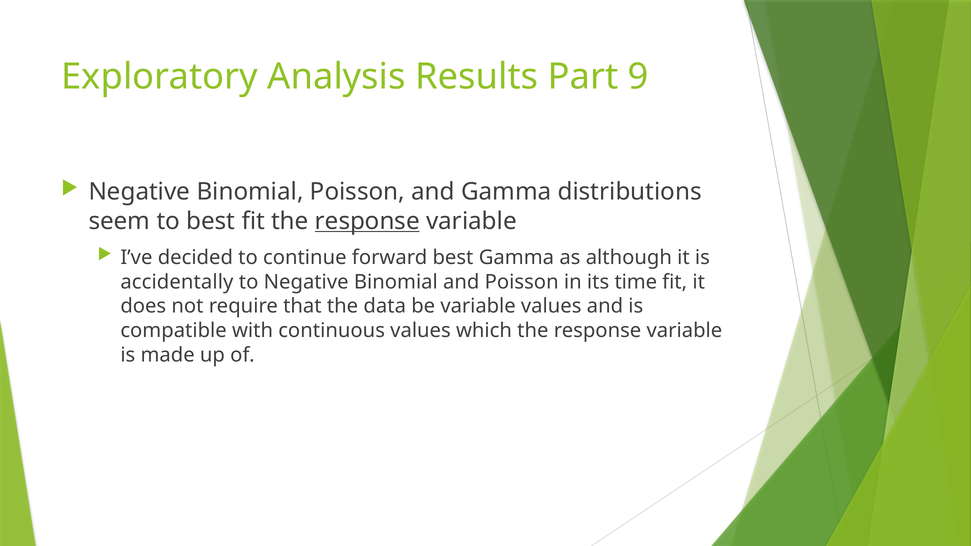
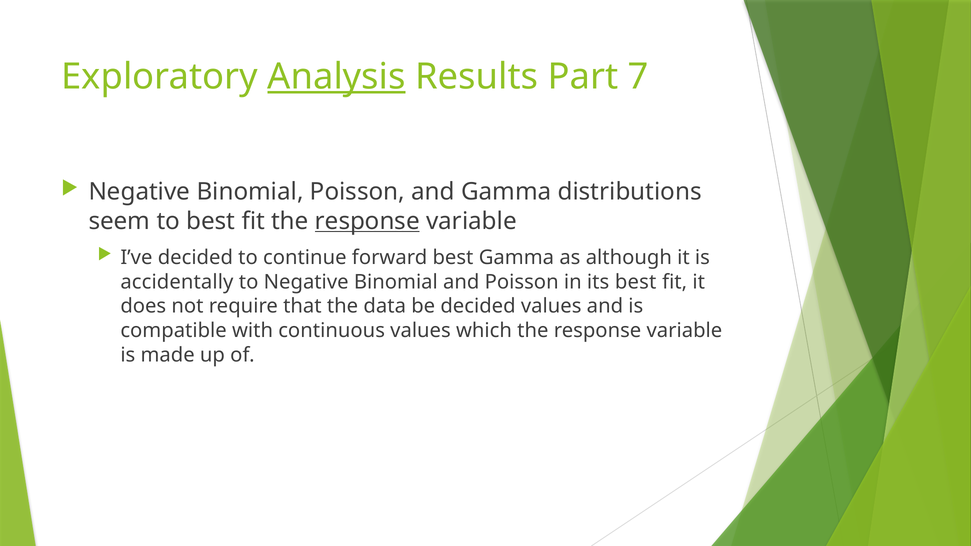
Analysis underline: none -> present (337, 77)
9: 9 -> 7 (638, 77)
its time: time -> best (636, 282)
be variable: variable -> decided (478, 306)
